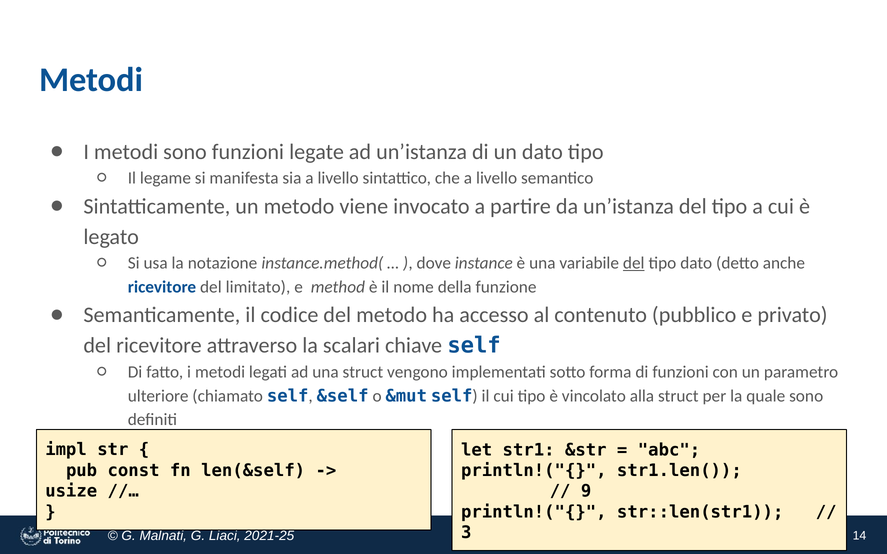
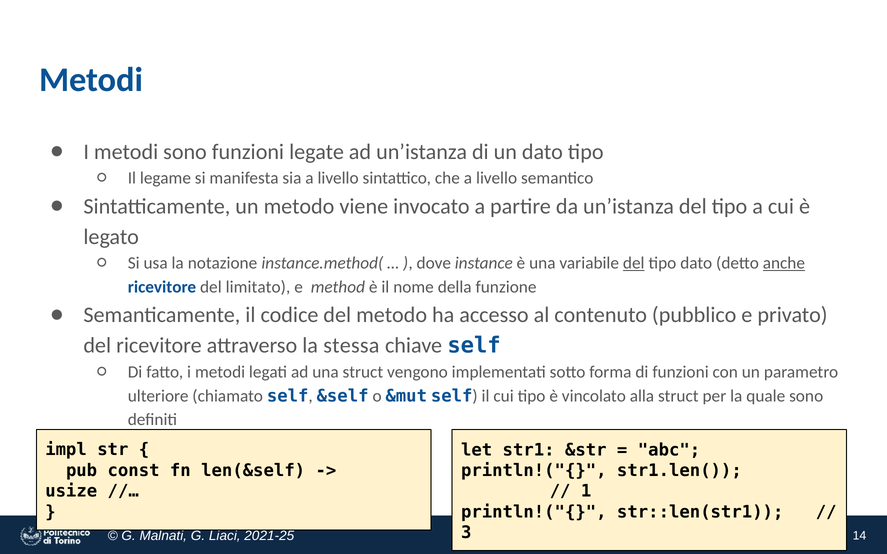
anche underline: none -> present (784, 263)
scalari: scalari -> stessa (351, 346)
9: 9 -> 1 (586, 492)
